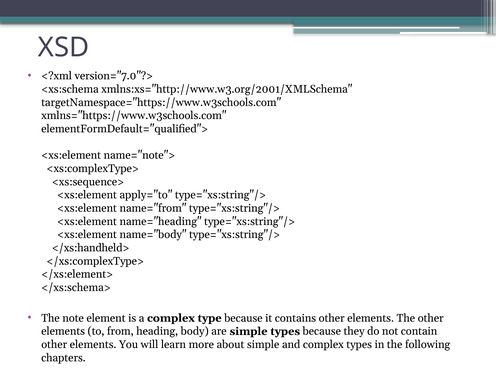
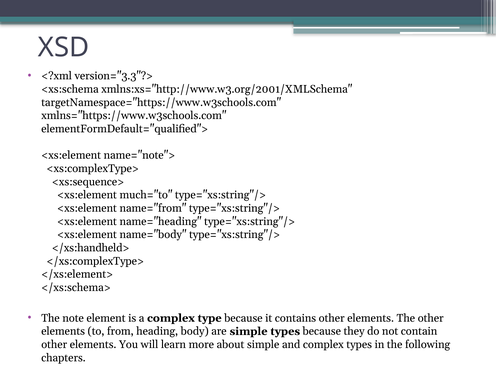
version="7.0"?>: version="7.0"?> -> version="3.3"?> (114, 76)
apply="to: apply="to -> much="to (146, 195)
